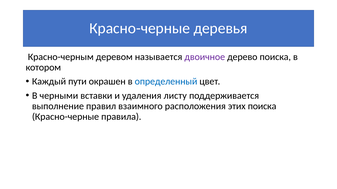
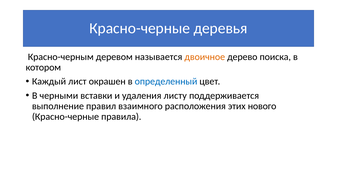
двоичное colour: purple -> orange (205, 57)
пути: пути -> лист (77, 82)
этих поиска: поиска -> нового (262, 106)
